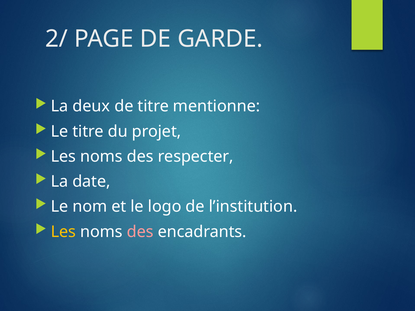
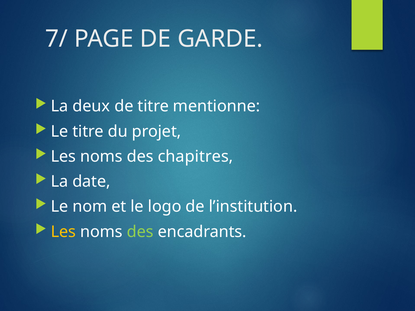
2/: 2/ -> 7/ (56, 39)
respecter: respecter -> chapitres (196, 157)
des colour: pink -> light green (140, 232)
